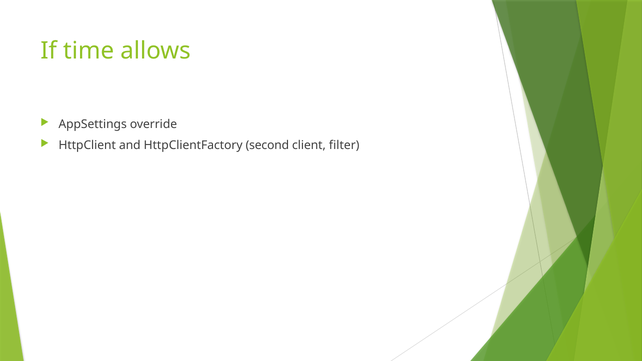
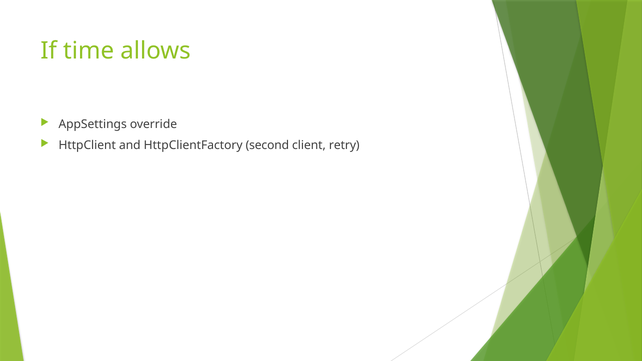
filter: filter -> retry (344, 145)
